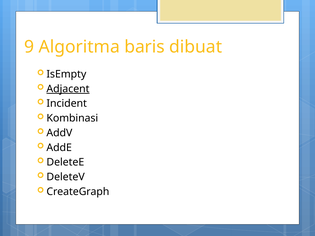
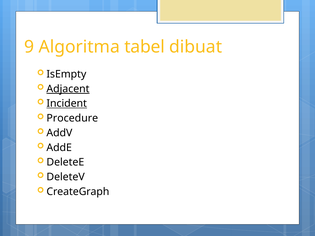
baris: baris -> tabel (145, 47)
Incident underline: none -> present (67, 104)
Kombinasi: Kombinasi -> Procedure (72, 118)
